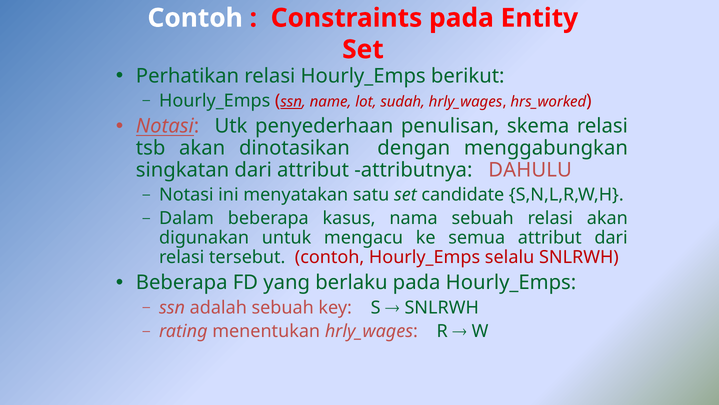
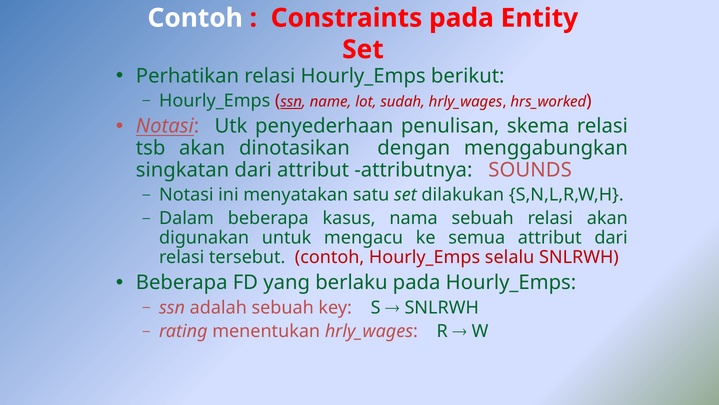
DAHULU: DAHULU -> SOUNDS (530, 170)
candidate: candidate -> dilakukan (463, 195)
